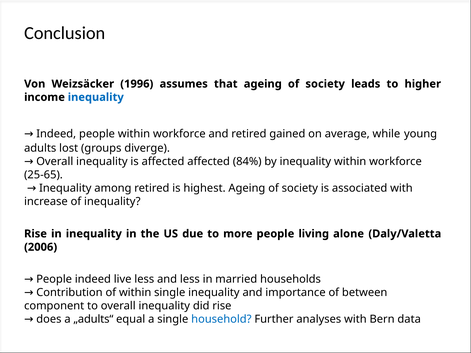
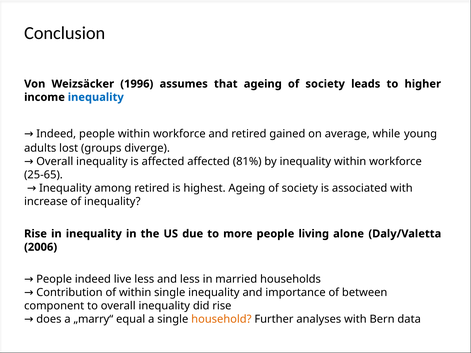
84%: 84% -> 81% (247, 162)
„adults“: „adults“ -> „marry“ (93, 320)
household colour: blue -> orange (221, 320)
